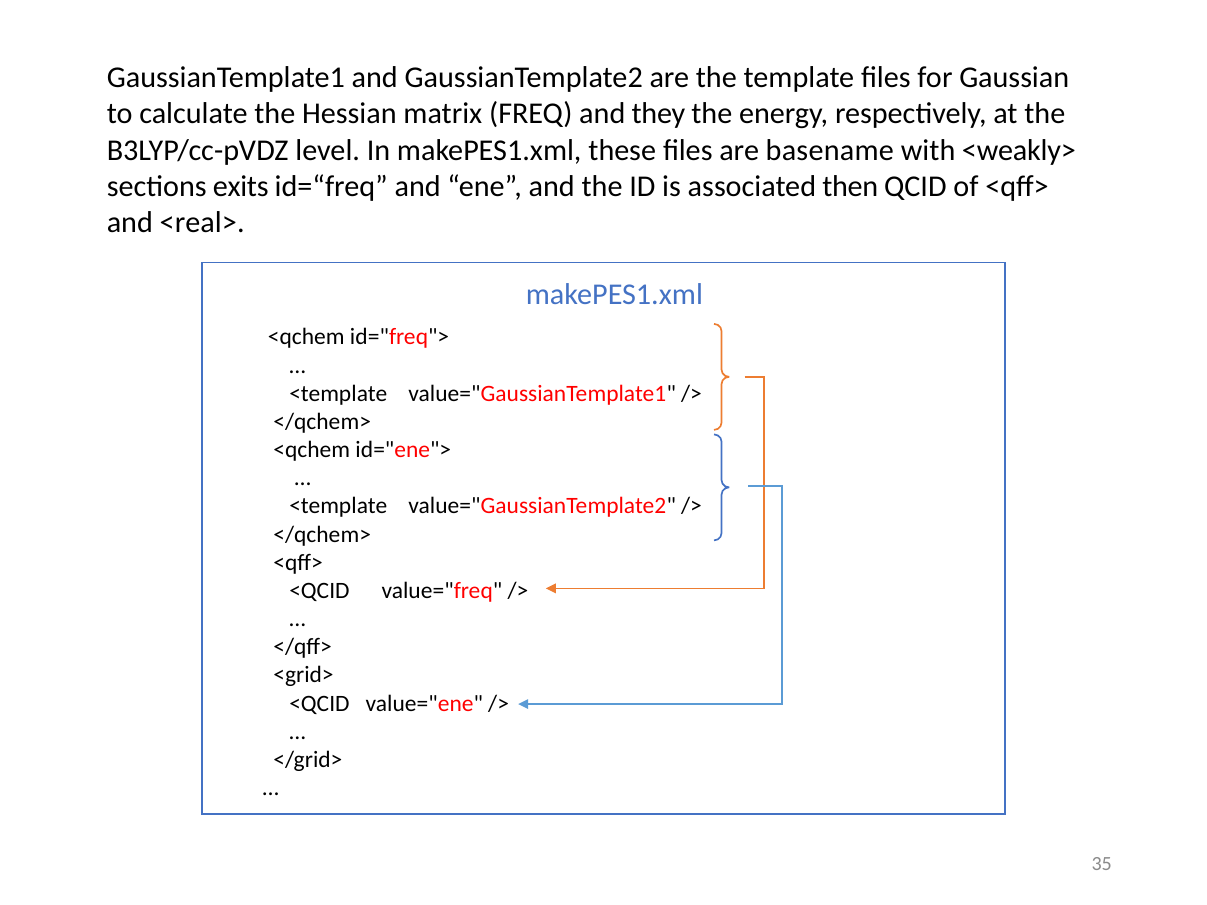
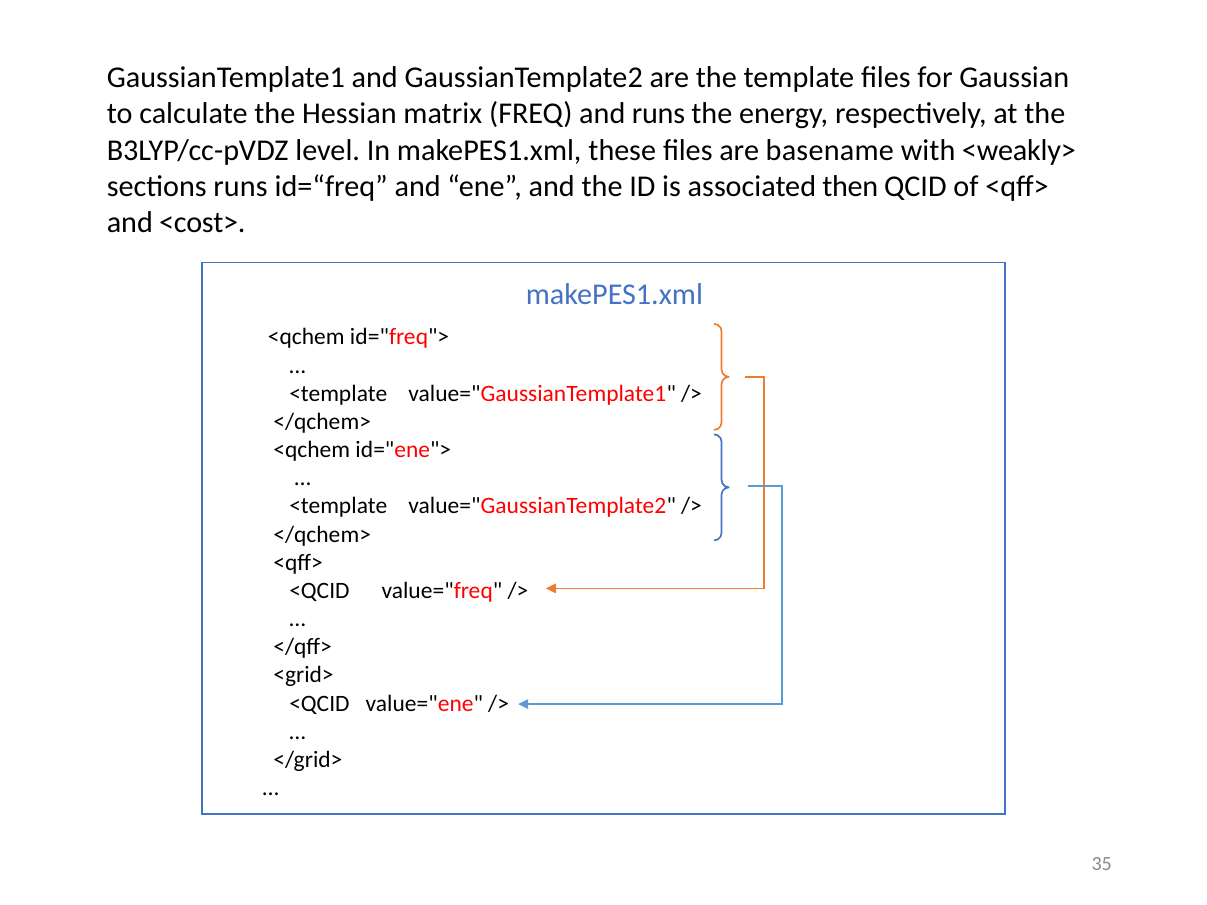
and they: they -> runs (659, 114)
sections exits: exits -> runs (241, 186)
<real>: <real> -> <cost> (202, 223)
